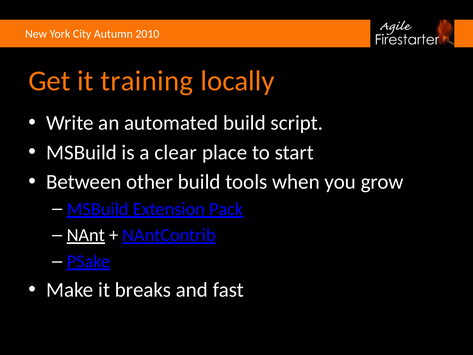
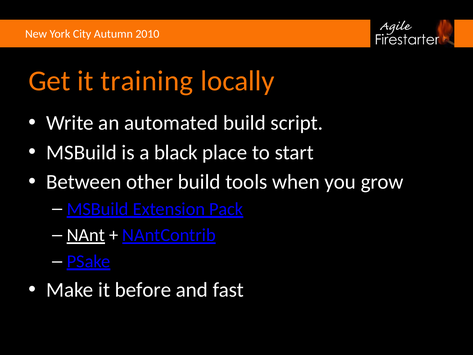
clear: clear -> black (176, 152)
breaks: breaks -> before (143, 290)
